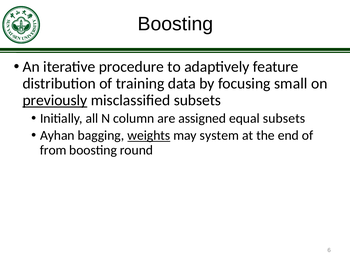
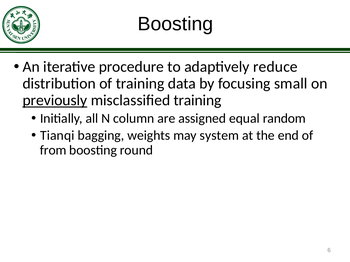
feature: feature -> reduce (275, 67)
misclassified subsets: subsets -> training (197, 100)
equal subsets: subsets -> random (284, 119)
Ayhan: Ayhan -> Tianqi (57, 136)
weights underline: present -> none (149, 136)
